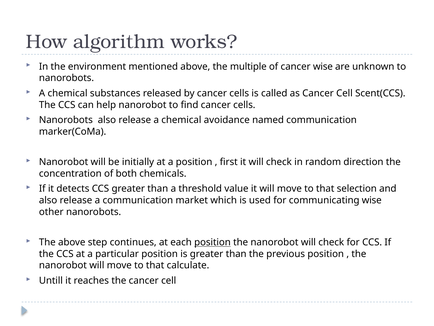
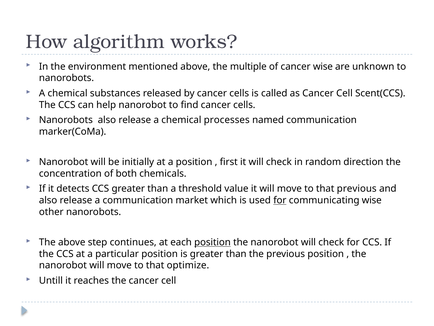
avoidance: avoidance -> processes (227, 120)
that selection: selection -> previous (357, 189)
for underline: none -> present (280, 200)
calculate: calculate -> optimize (188, 265)
